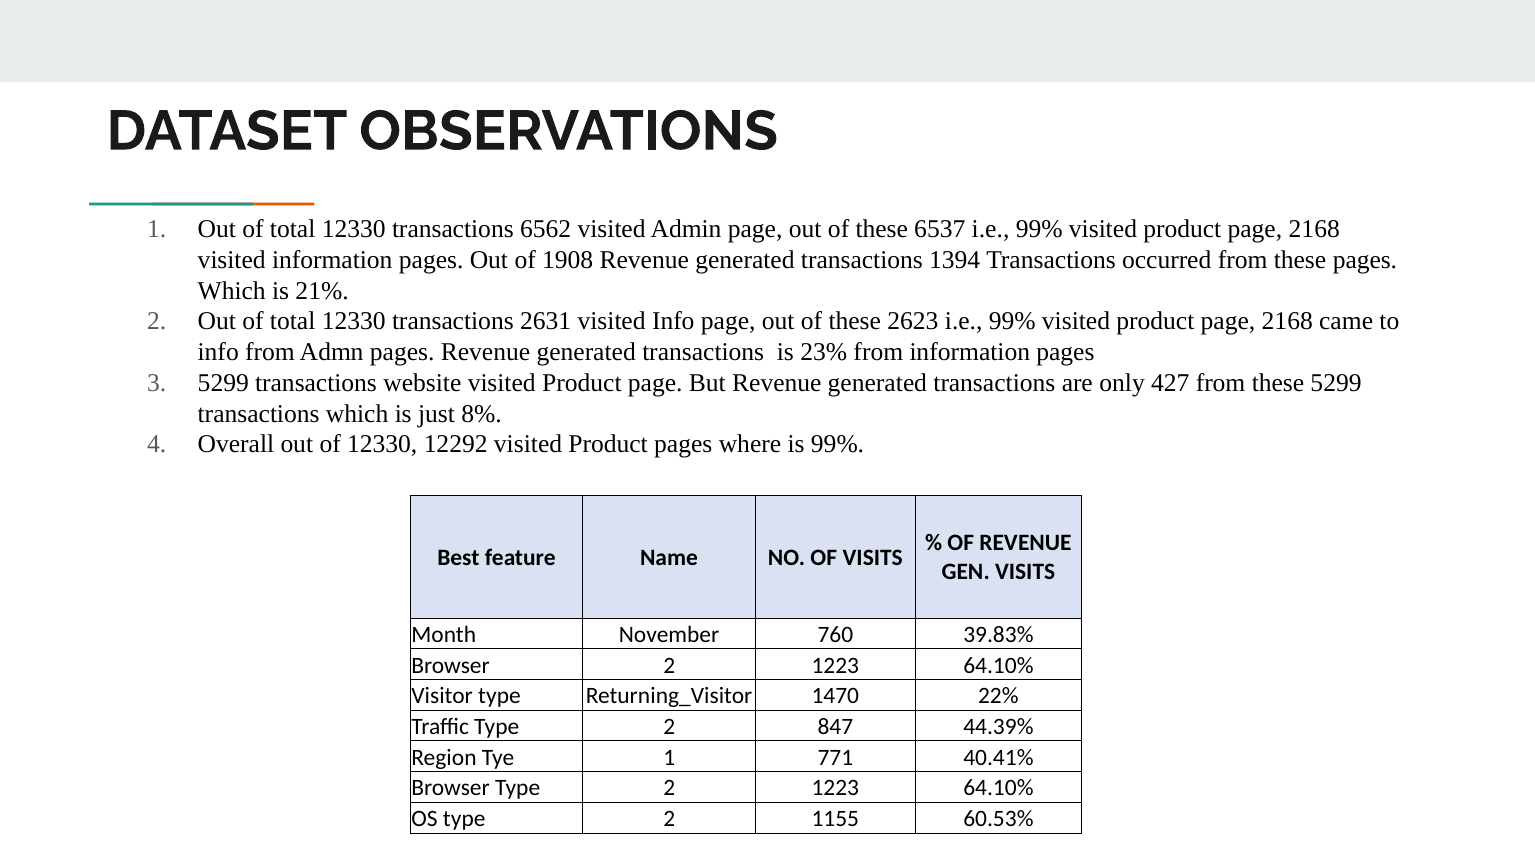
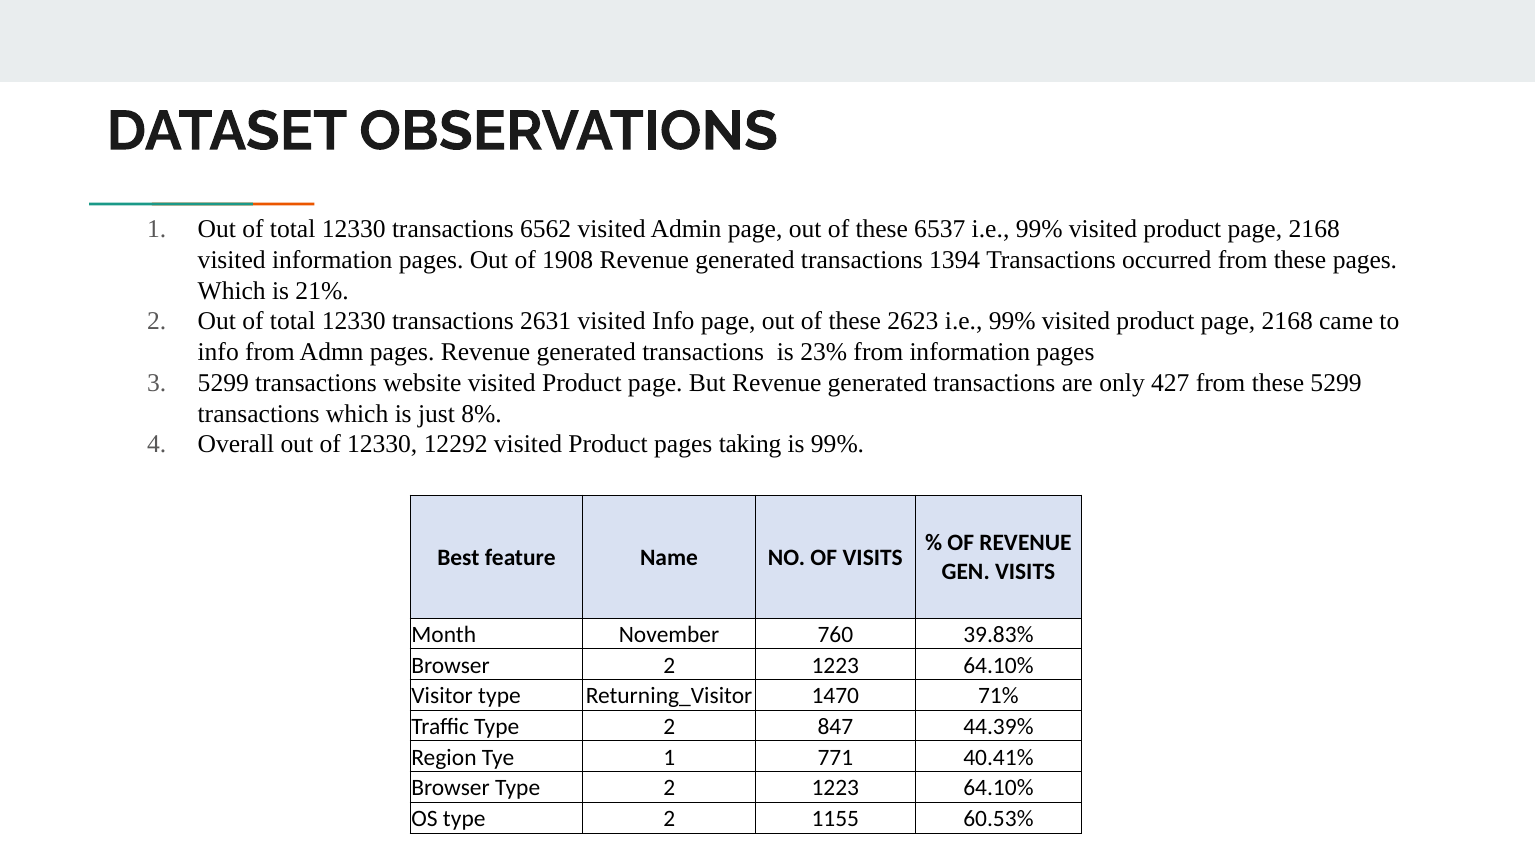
where: where -> taking (750, 444)
22%: 22% -> 71% (998, 696)
